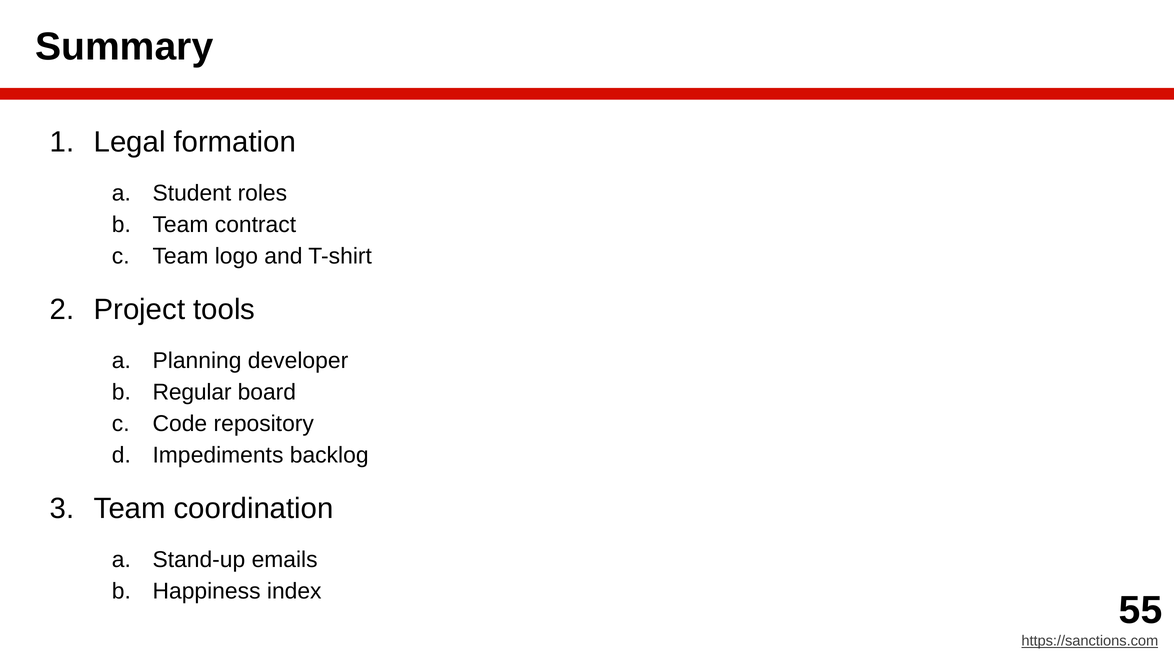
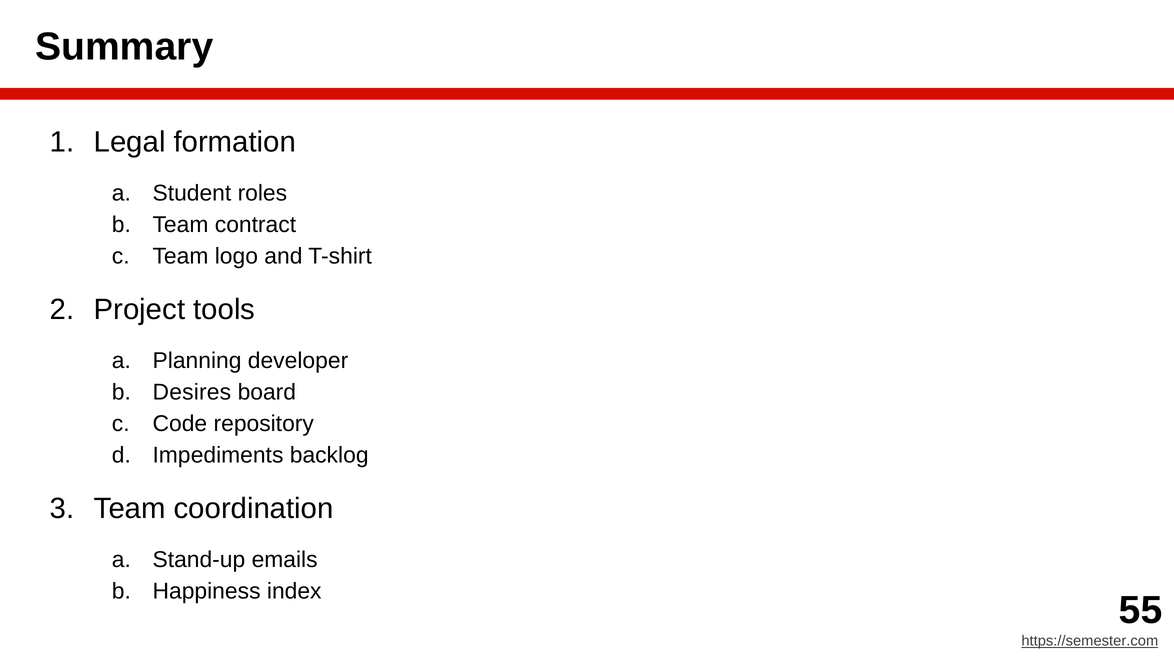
Regular: Regular -> Desires (192, 393)
https://sanctions.com: https://sanctions.com -> https://semester.com (1090, 641)
